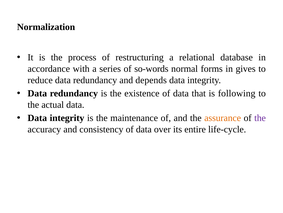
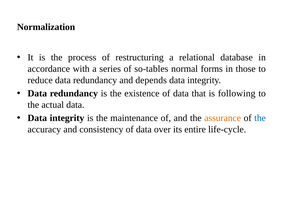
so-words: so-words -> so-tables (151, 69)
gives: gives -> those (246, 69)
the colour: purple -> blue (260, 118)
